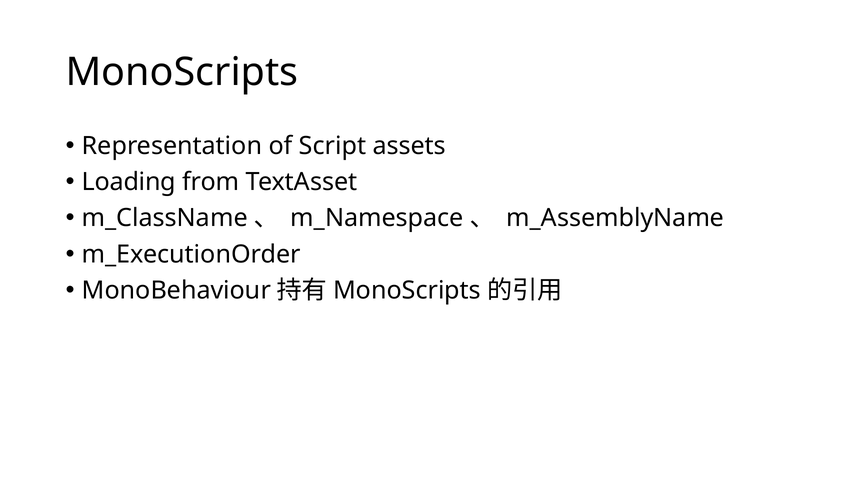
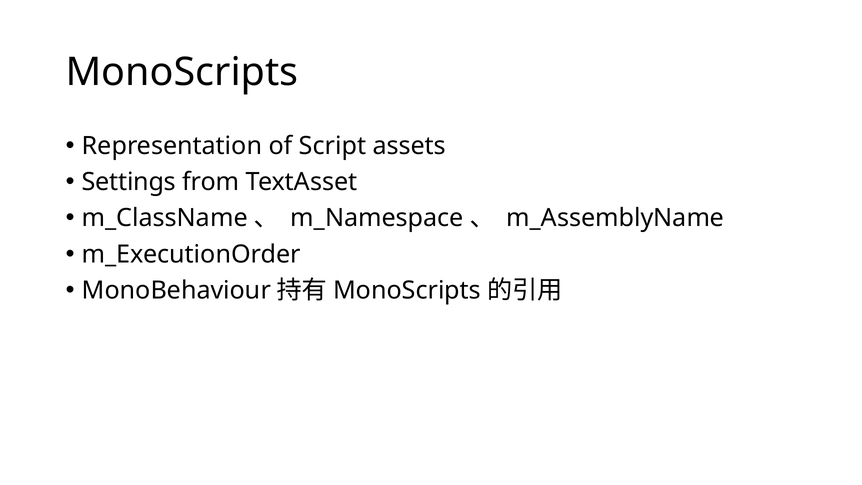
Loading: Loading -> Settings (129, 182)
